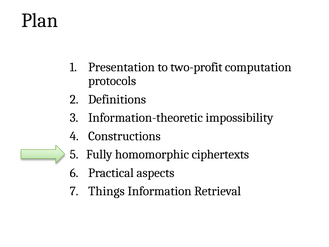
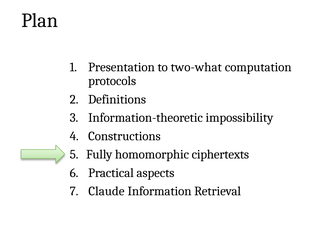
two-profit: two-profit -> two-what (196, 67)
Things: Things -> Claude (106, 191)
